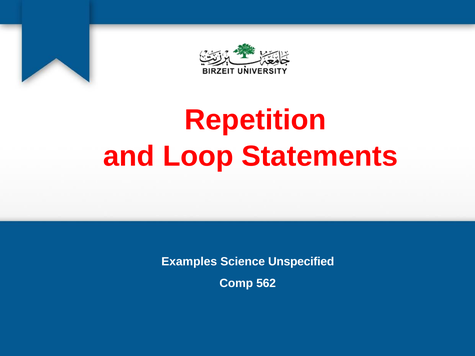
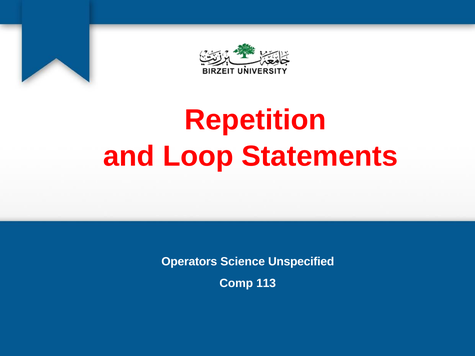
Examples: Examples -> Operators (189, 262)
562: 562 -> 113 (266, 283)
